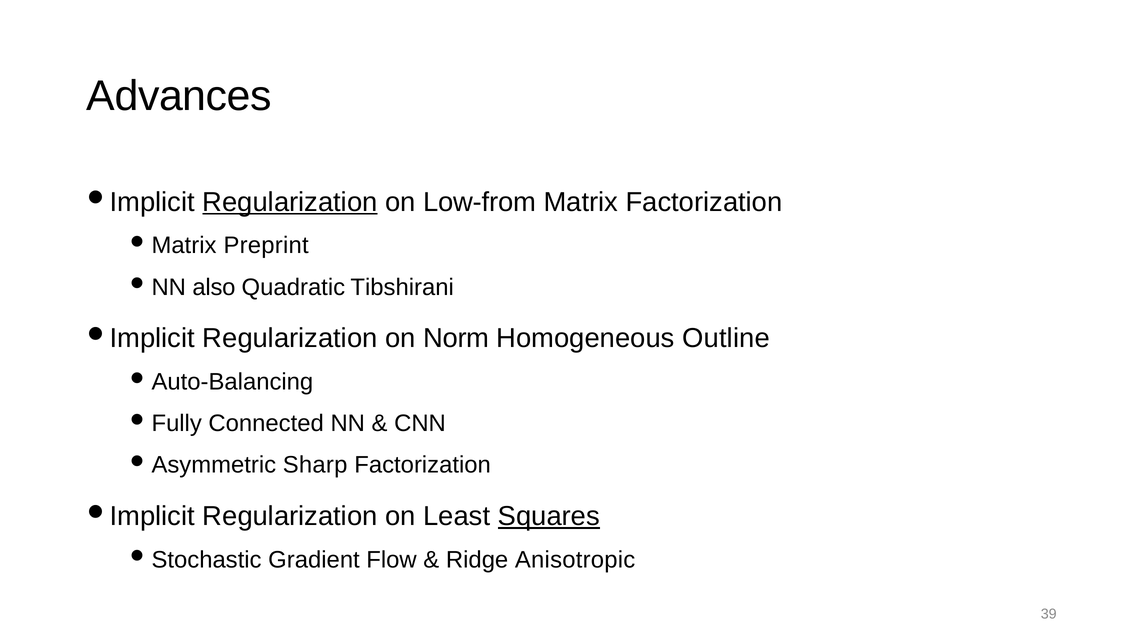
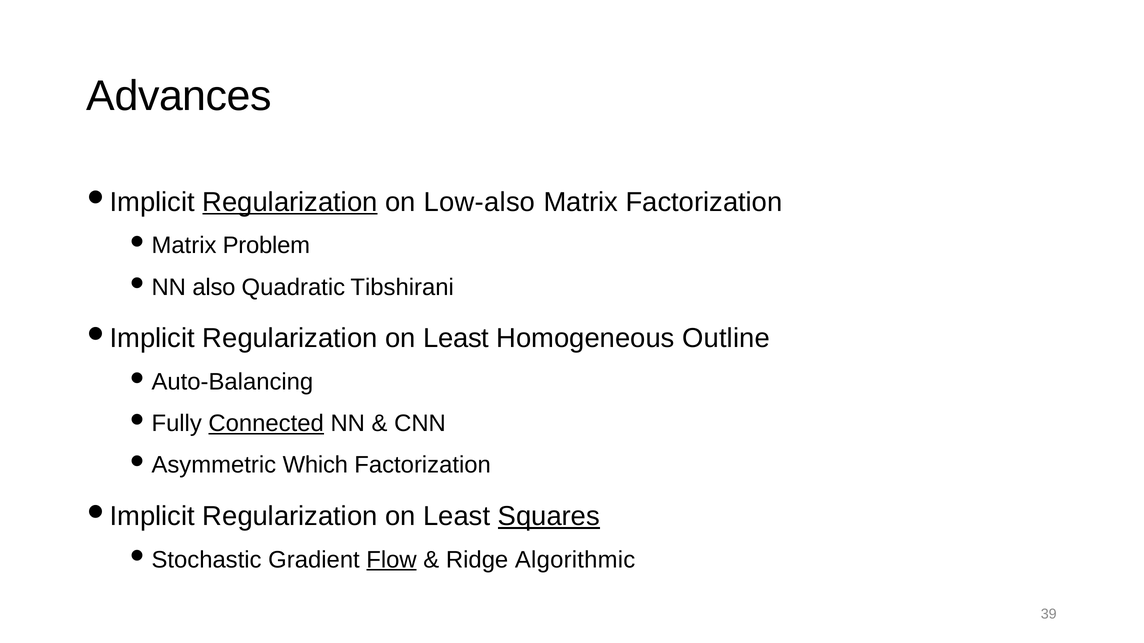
Low-from: Low-from -> Low-also (479, 202)
Preprint: Preprint -> Problem (266, 246)
Norm: Norm -> Least (456, 339)
Connected underline: none -> present (266, 424)
Sharp: Sharp -> Which (315, 465)
Flow underline: none -> present (391, 560)
Anisotropic: Anisotropic -> Algorithmic (575, 560)
